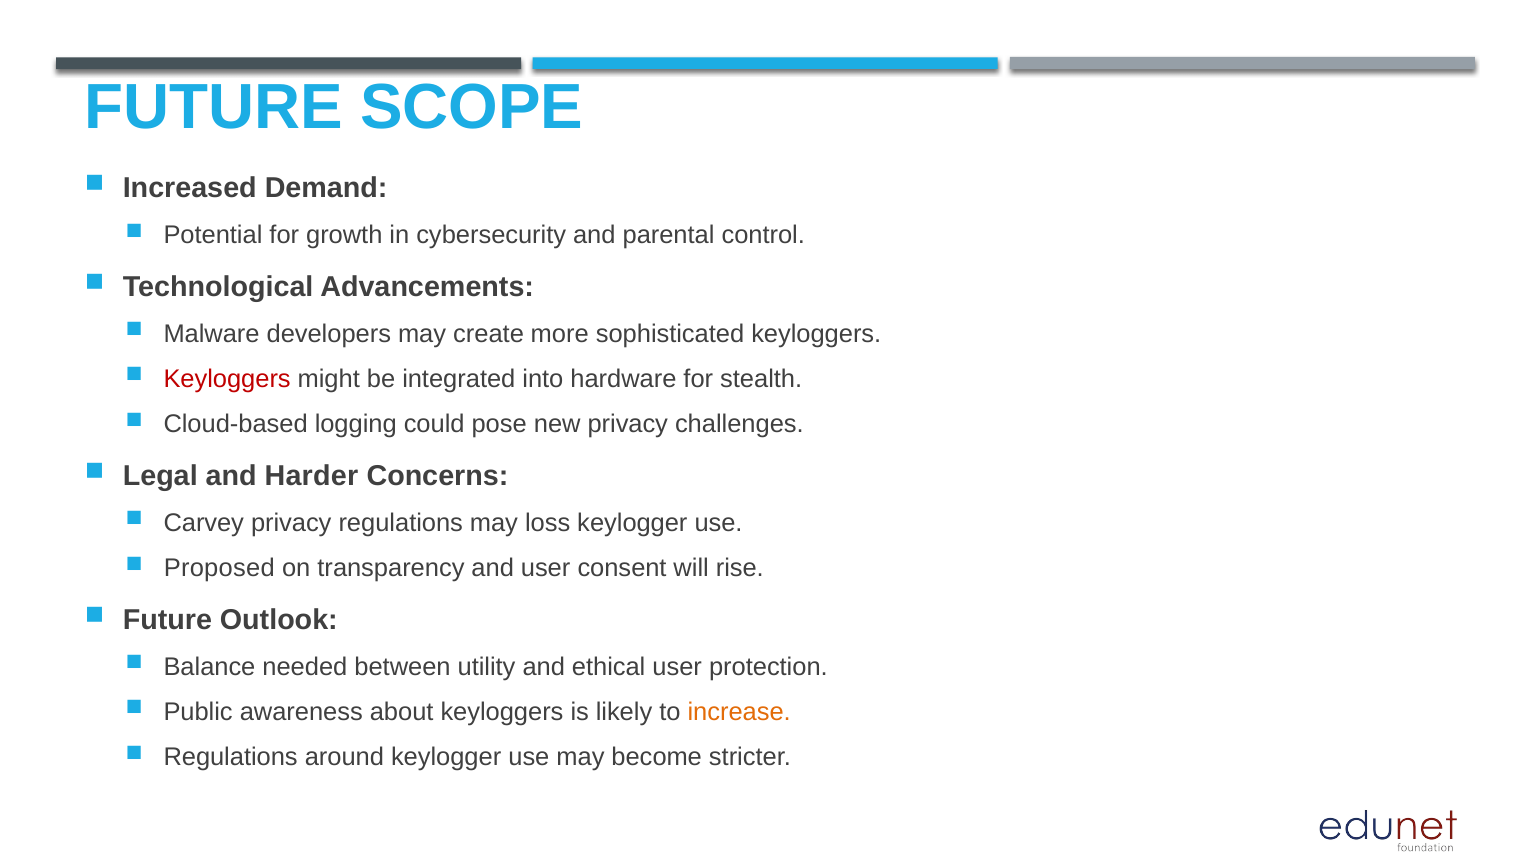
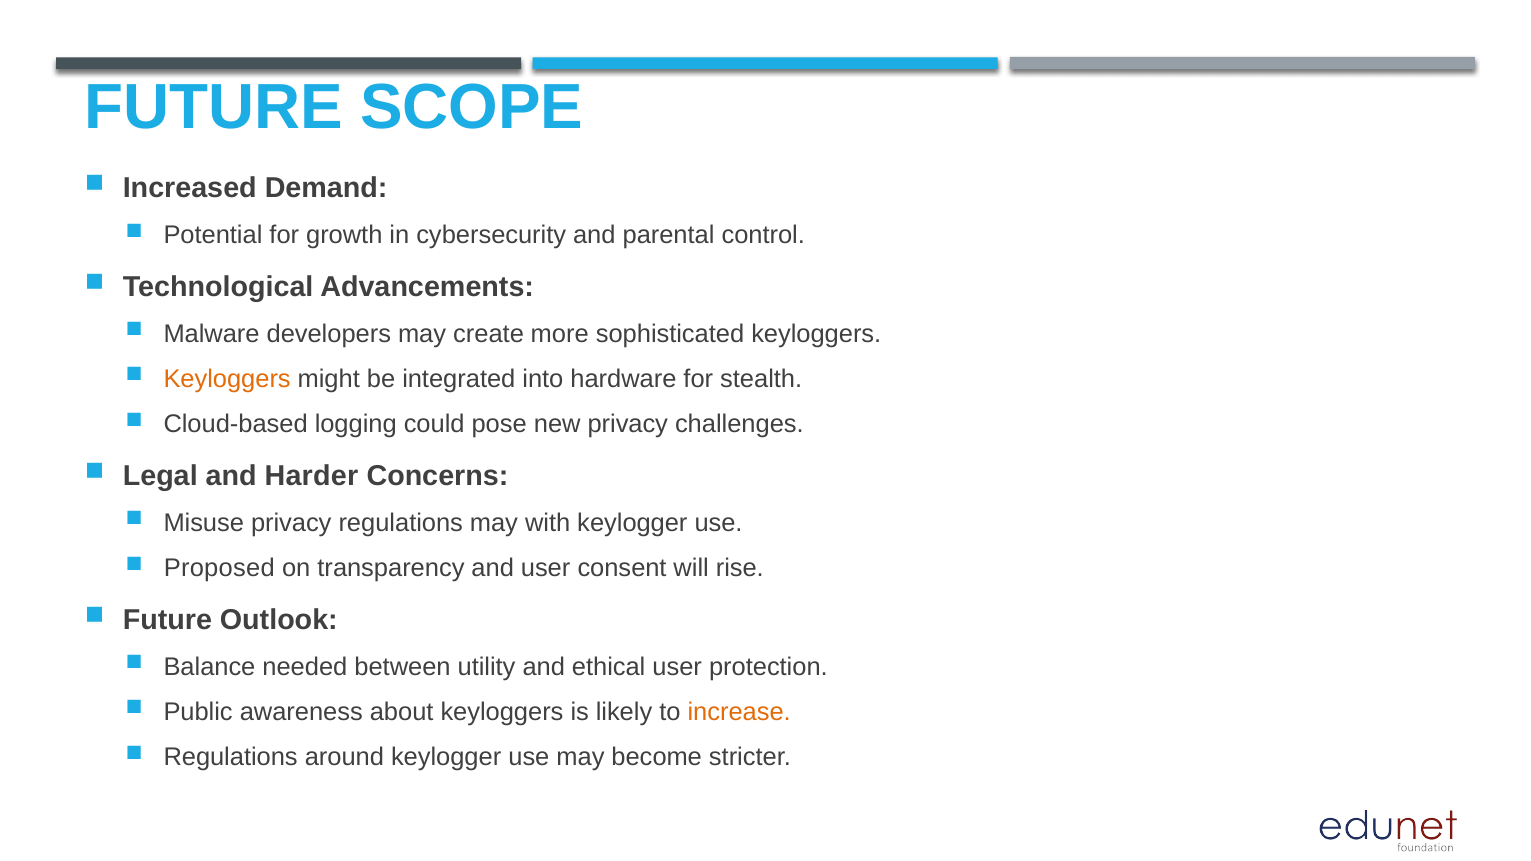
Keyloggers colour: red -> orange (227, 379)
Carvey: Carvey -> Misuse (204, 523)
loss: loss -> with (548, 523)
